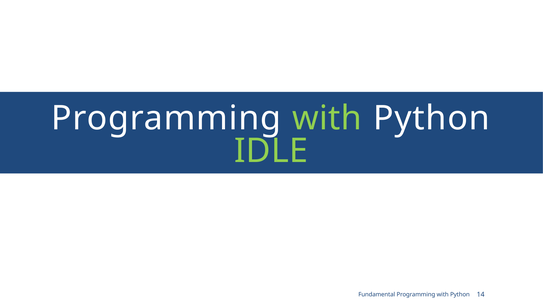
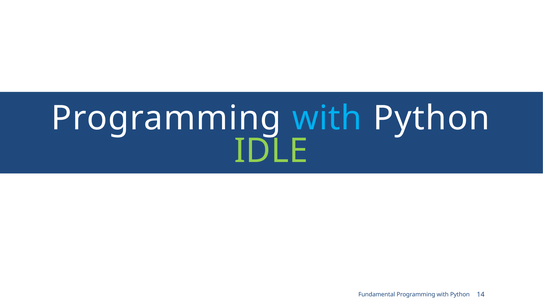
with colour: light green -> light blue (327, 118)
